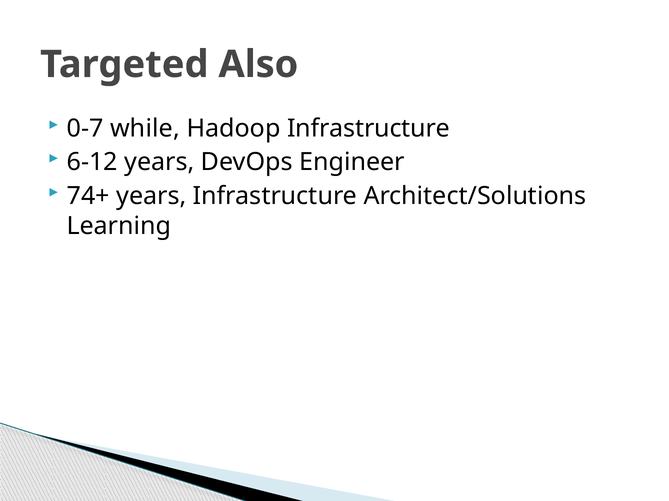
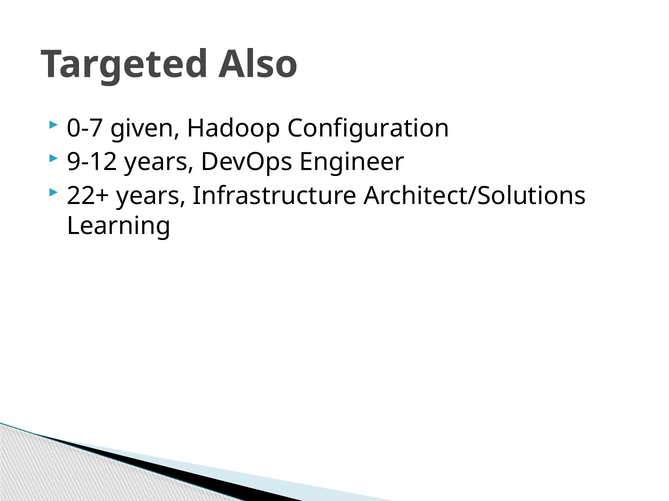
while: while -> given (145, 128)
Hadoop Infrastructure: Infrastructure -> Configuration (368, 128)
6-12: 6-12 -> 9-12 (92, 162)
74+: 74+ -> 22+ (88, 196)
